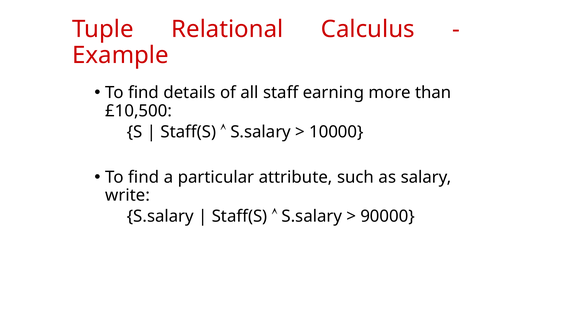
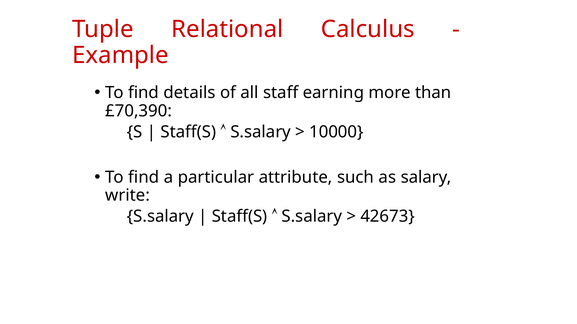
£10,500: £10,500 -> £70,390 (139, 111)
90000: 90000 -> 42673 (388, 217)
